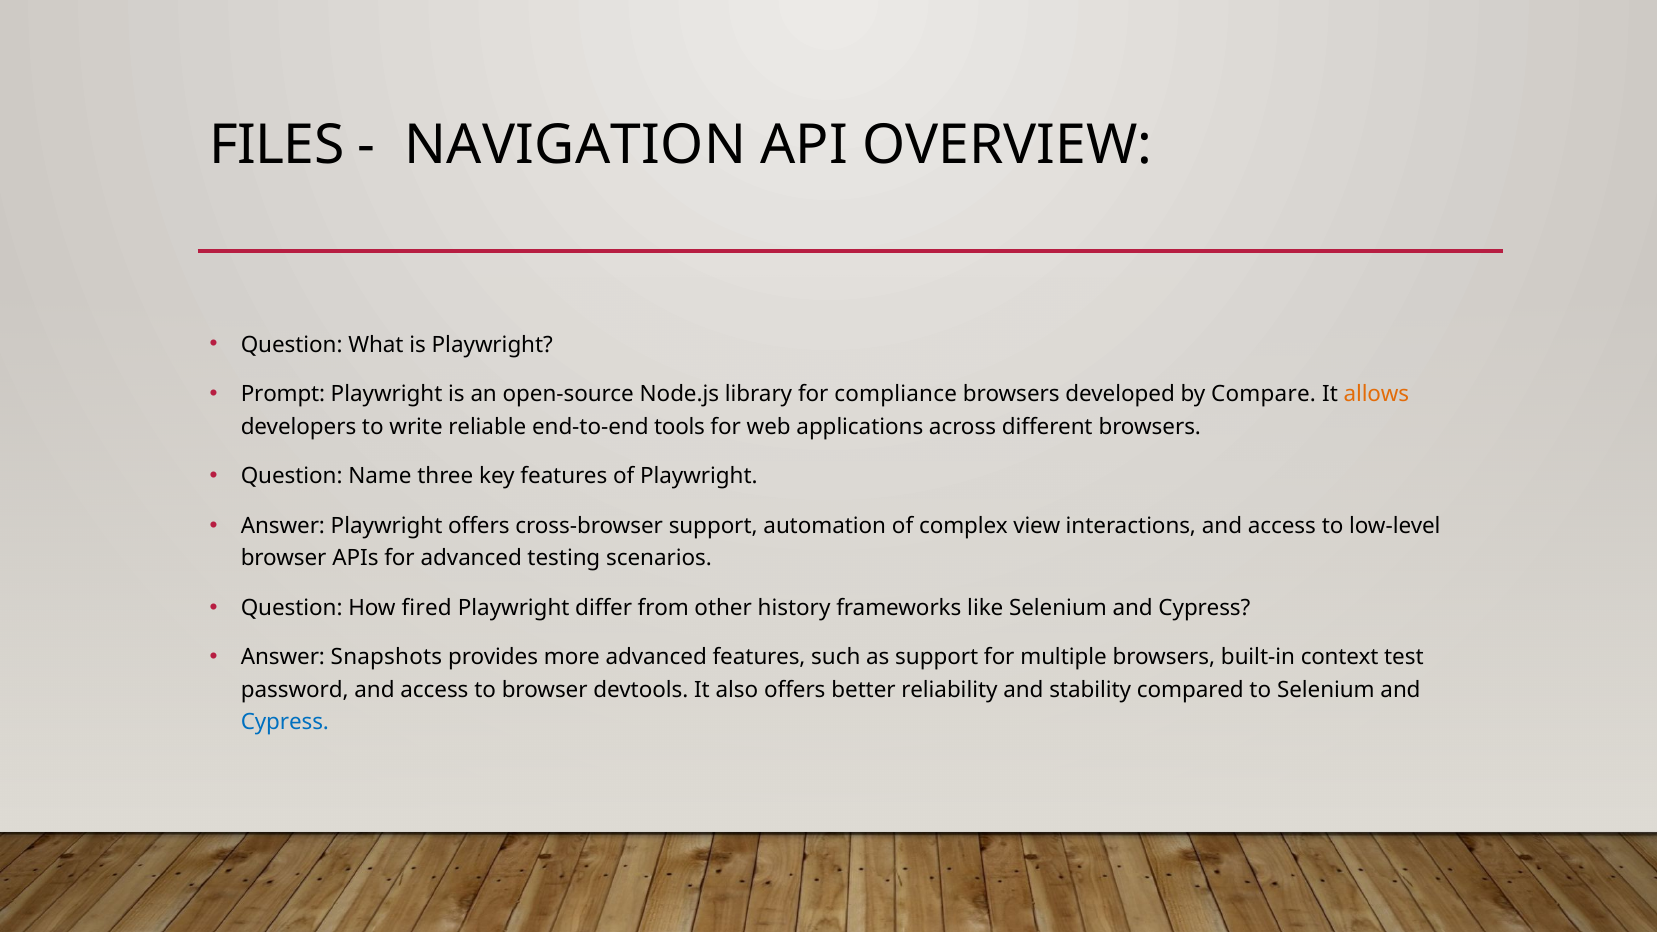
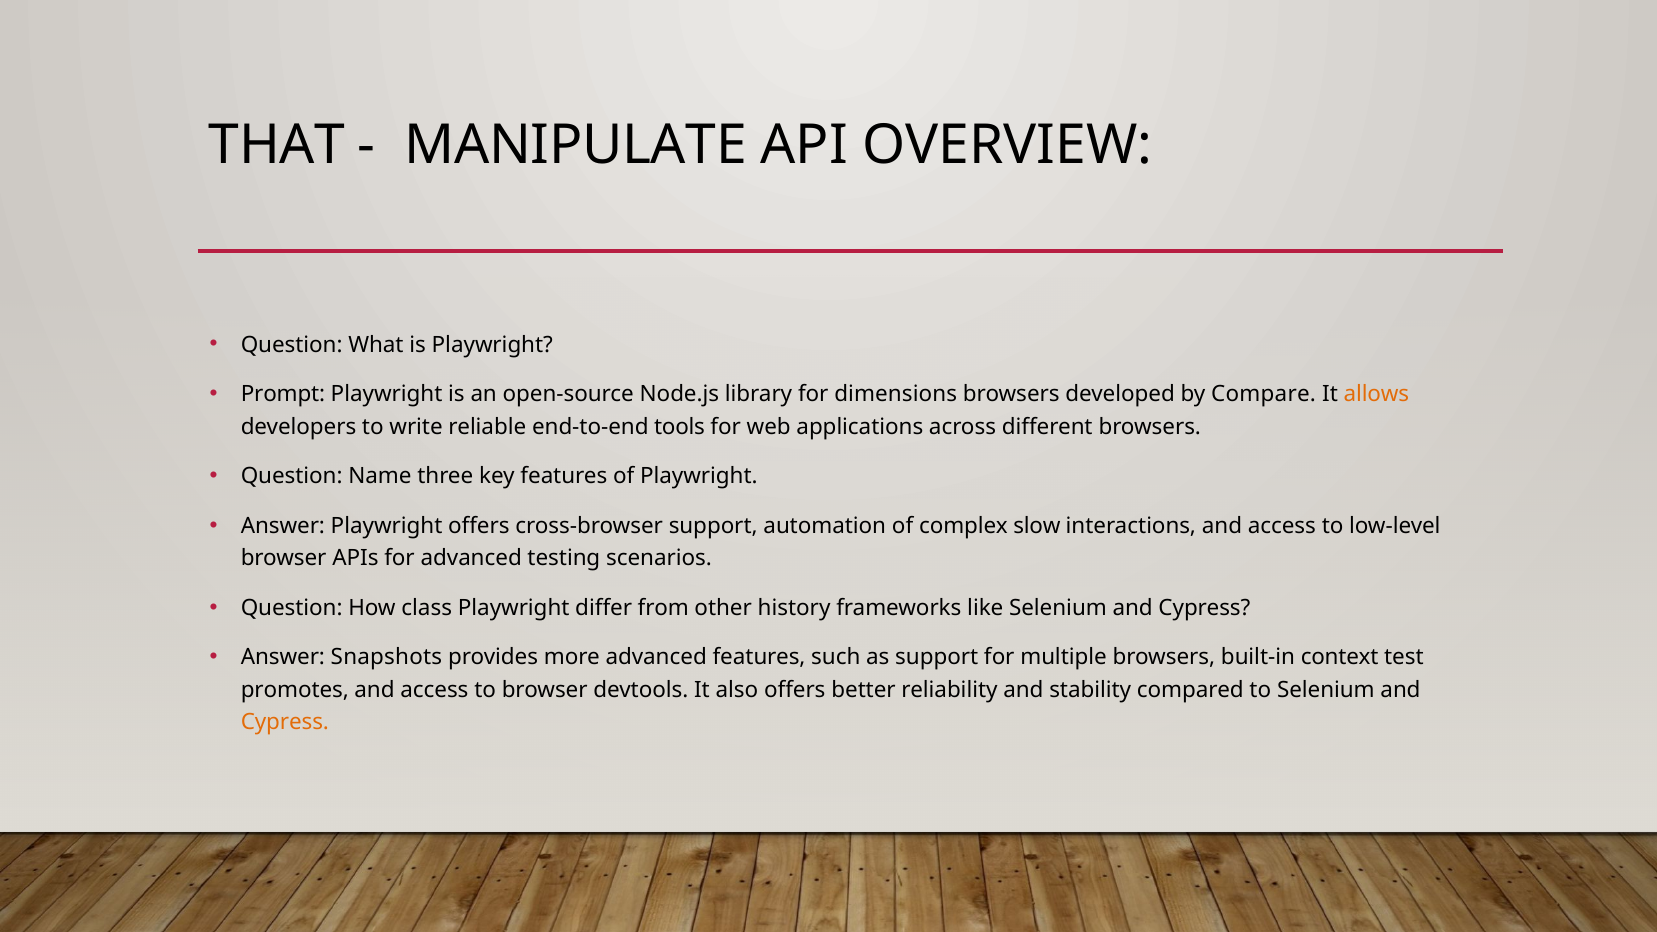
FILES: FILES -> THAT (277, 145)
NAVIGATION: NAVIGATION -> MANIPULATE (576, 145)
compliance: compliance -> dimensions (896, 394)
view: view -> slow (1037, 526)
fired: fired -> class (427, 608)
password: password -> promotes (295, 690)
Cypress colour: blue -> orange (285, 722)
